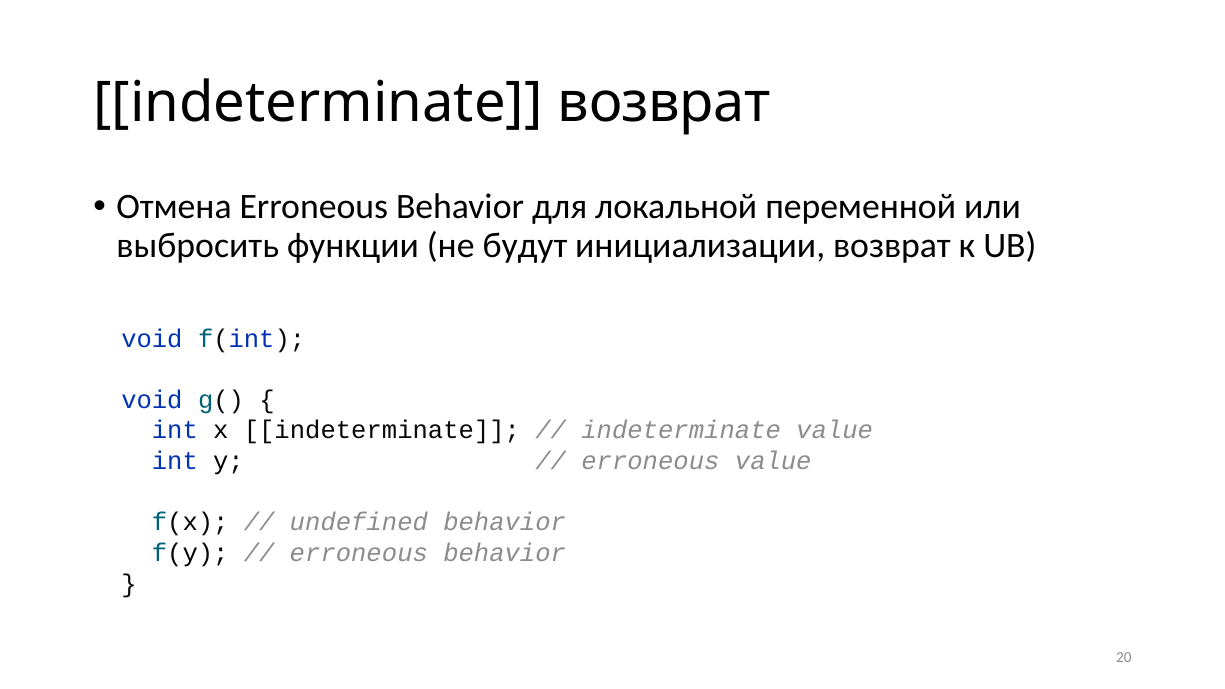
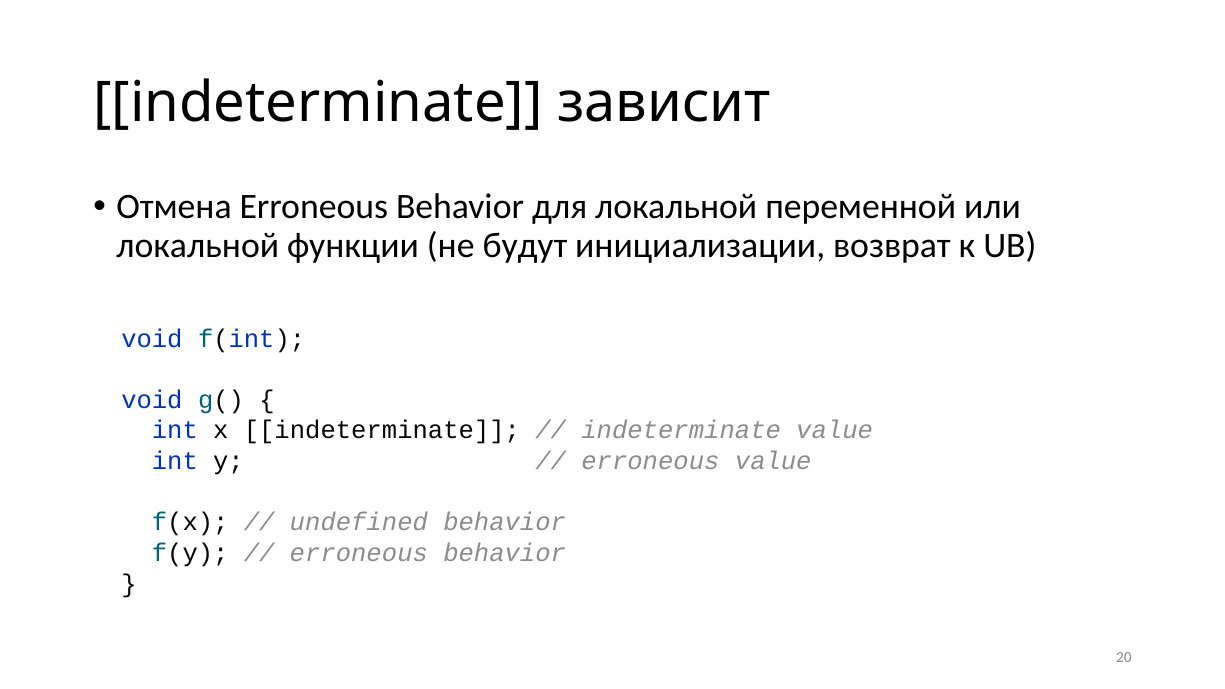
indeterminate возврат: возврат -> зависит (664, 103)
выбросить: выбросить -> локальной (198, 246)
